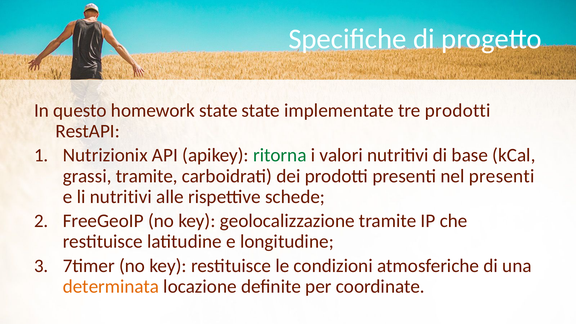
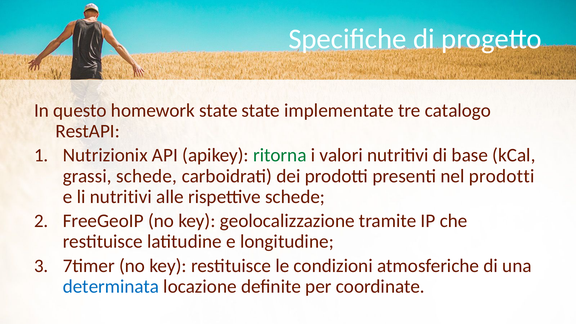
tre prodotti: prodotti -> catalogo (458, 110)
grassi tramite: tramite -> schede (147, 176)
nel presenti: presenti -> prodotti (502, 176)
determinata colour: orange -> blue (111, 287)
